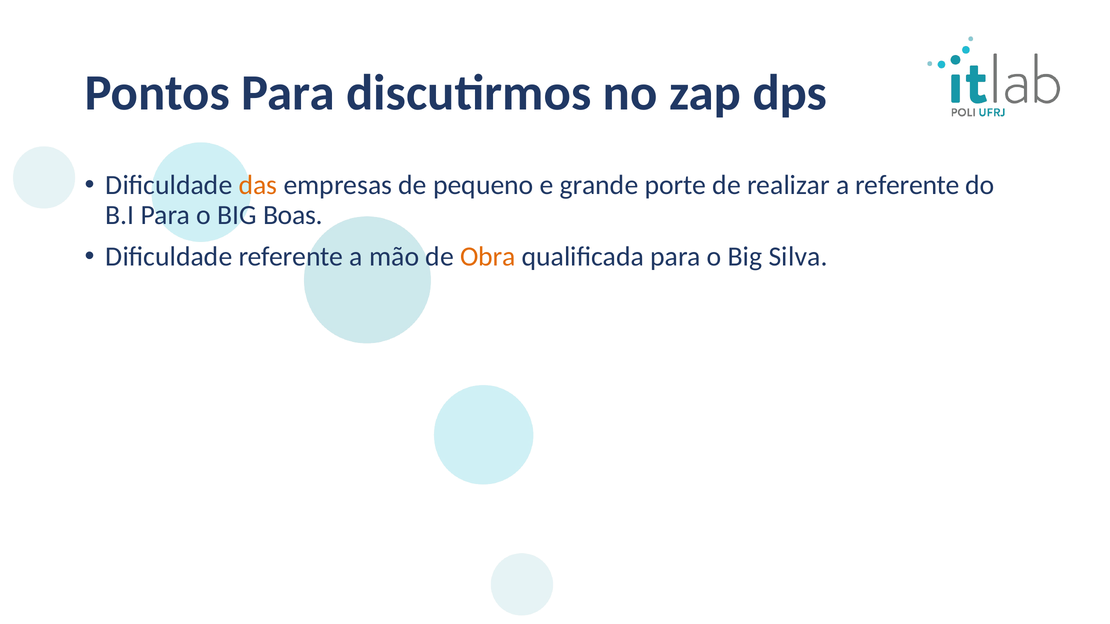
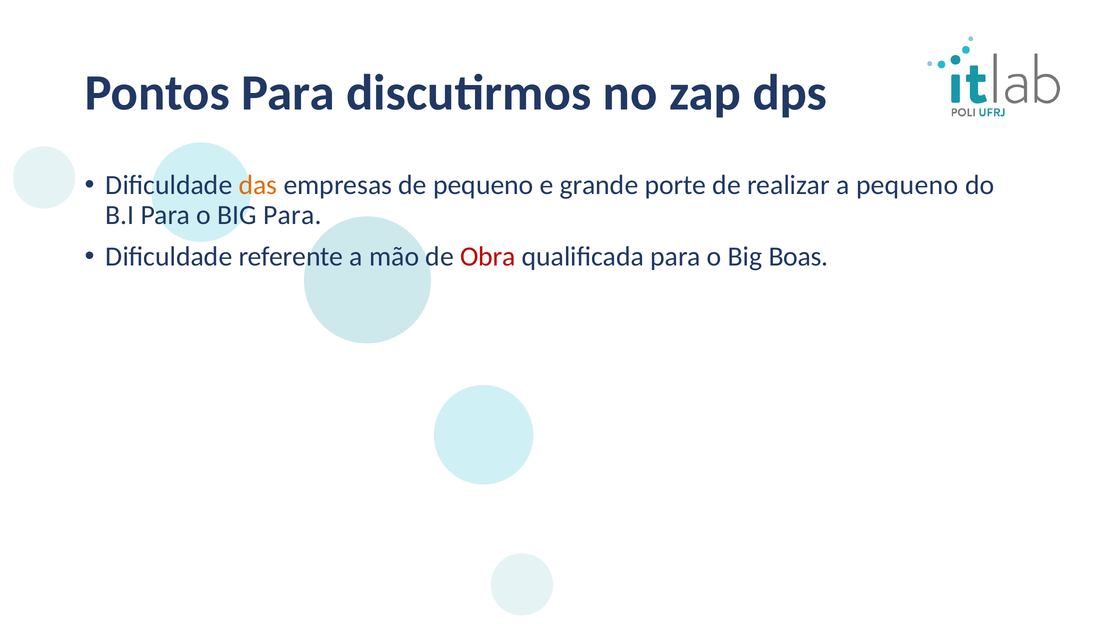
a referente: referente -> pequeno (907, 185)
BIG Boas: Boas -> Para (293, 215)
Obra colour: orange -> red (488, 257)
Silva: Silva -> Boas (798, 257)
